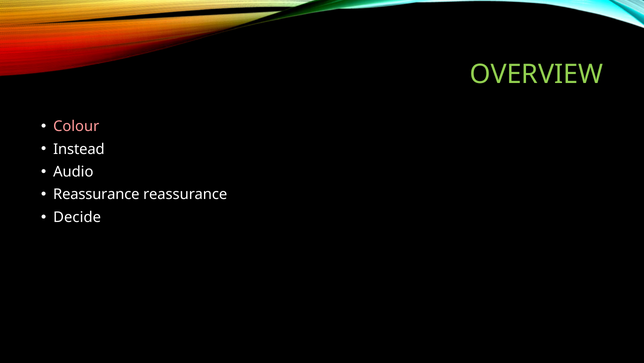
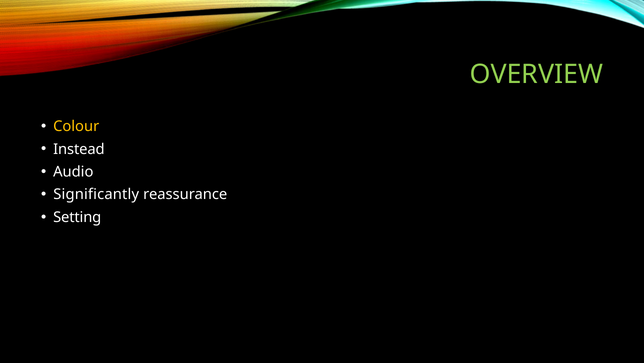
Colour colour: pink -> yellow (76, 126)
Reassurance: Reassurance -> Significantly (96, 194)
Decide: Decide -> Setting (77, 217)
